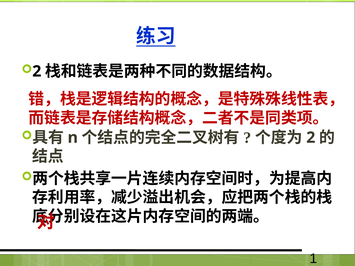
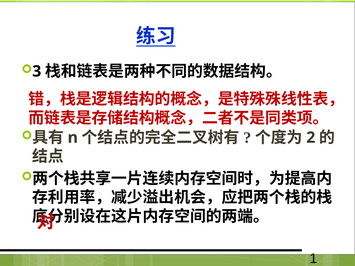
2: 2 -> 3 (37, 71)
